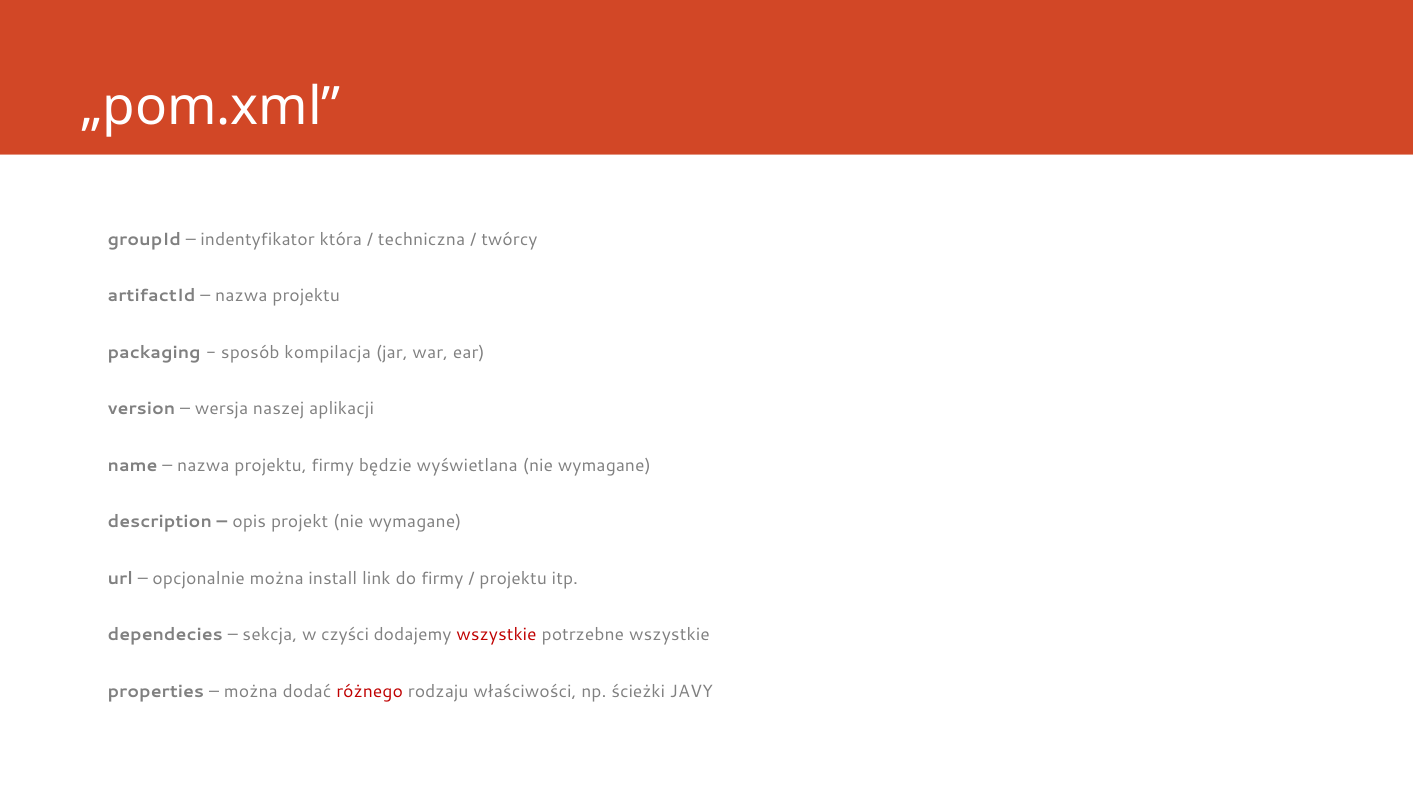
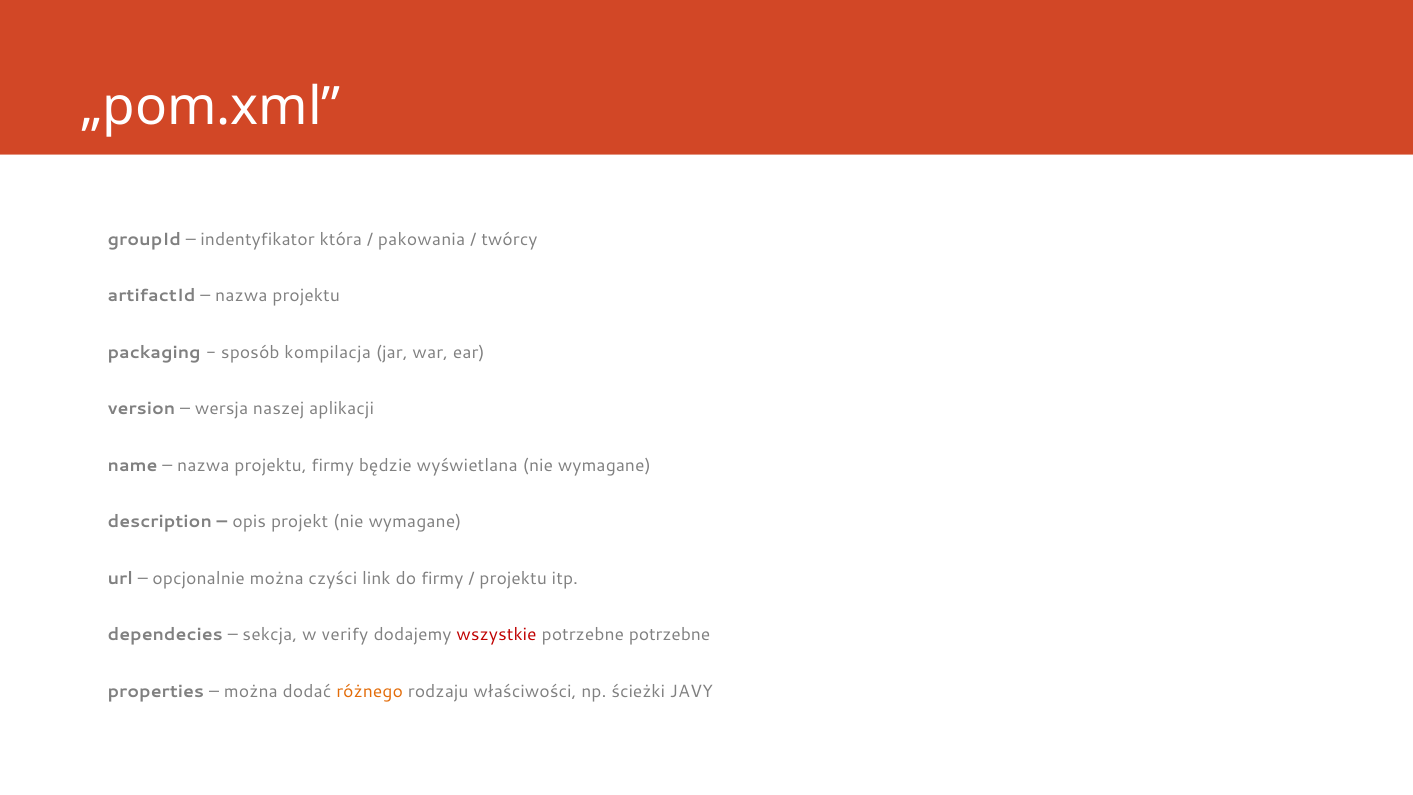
techniczna: techniczna -> pakowania (422, 239)
install: install -> czyści (333, 578)
czyści: czyści -> verify (345, 635)
potrzebne wszystkie: wszystkie -> potrzebne (670, 635)
różnego colour: red -> orange (370, 691)
